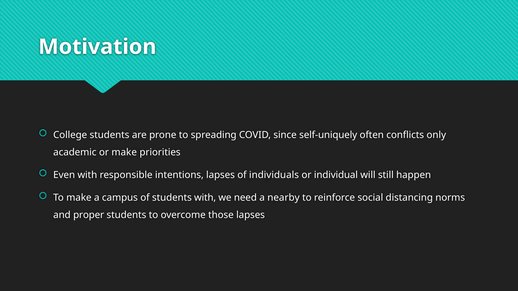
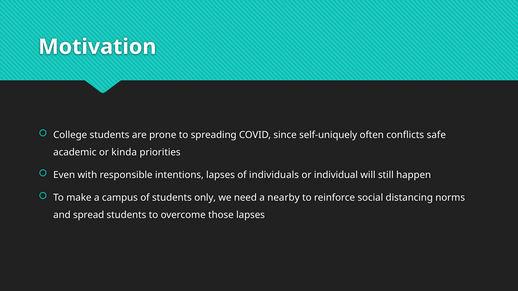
only: only -> safe (436, 135)
or make: make -> kinda (124, 153)
students with: with -> only (205, 198)
proper: proper -> spread (89, 215)
